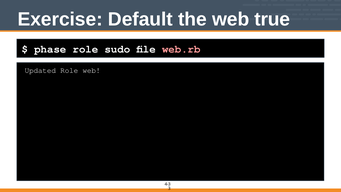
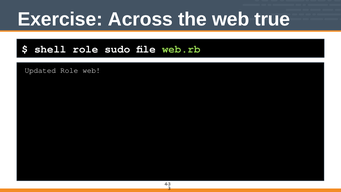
Default: Default -> Across (140, 19)
phase: phase -> shell (50, 49)
web.rb colour: pink -> light green (181, 49)
